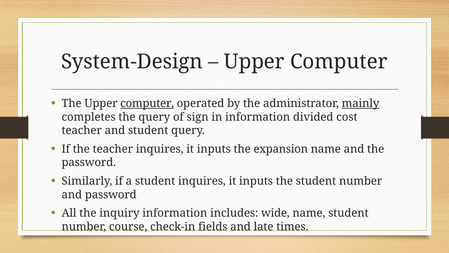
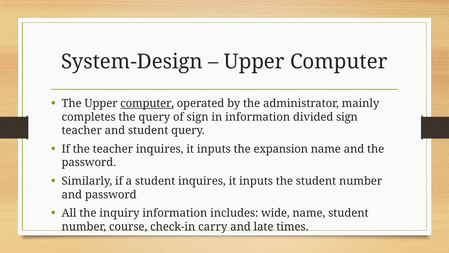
mainly underline: present -> none (361, 103)
divided cost: cost -> sign (347, 117)
fields: fields -> carry (213, 226)
